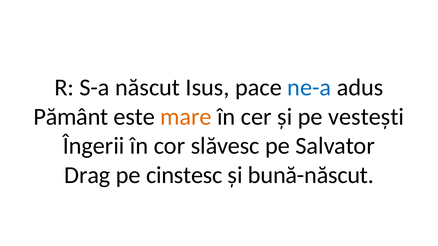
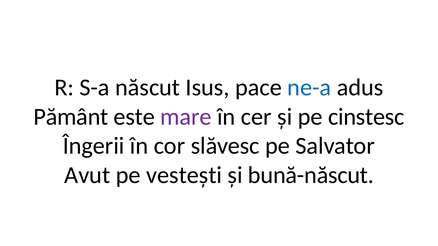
mare colour: orange -> purple (186, 117)
vestești: vestești -> cinstesc (366, 117)
Drag: Drag -> Avut (87, 175)
cinstesc: cinstesc -> vestești (184, 175)
